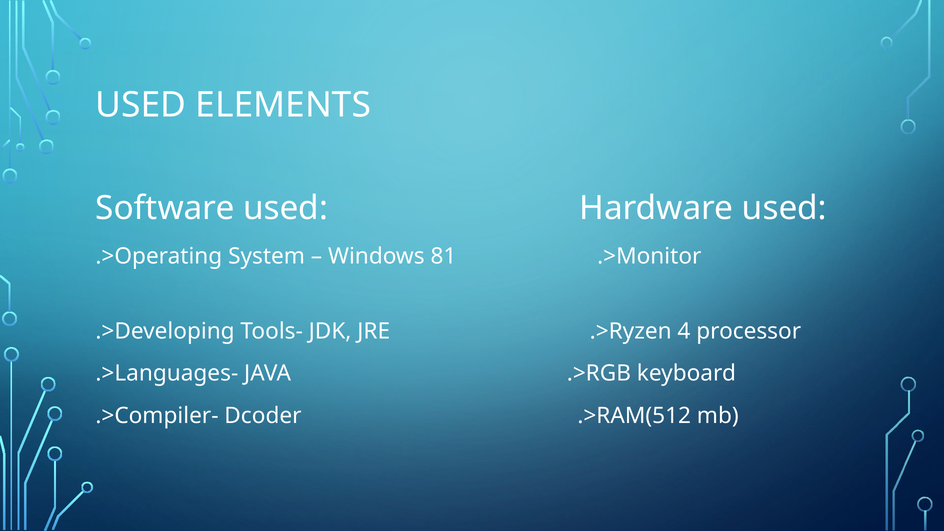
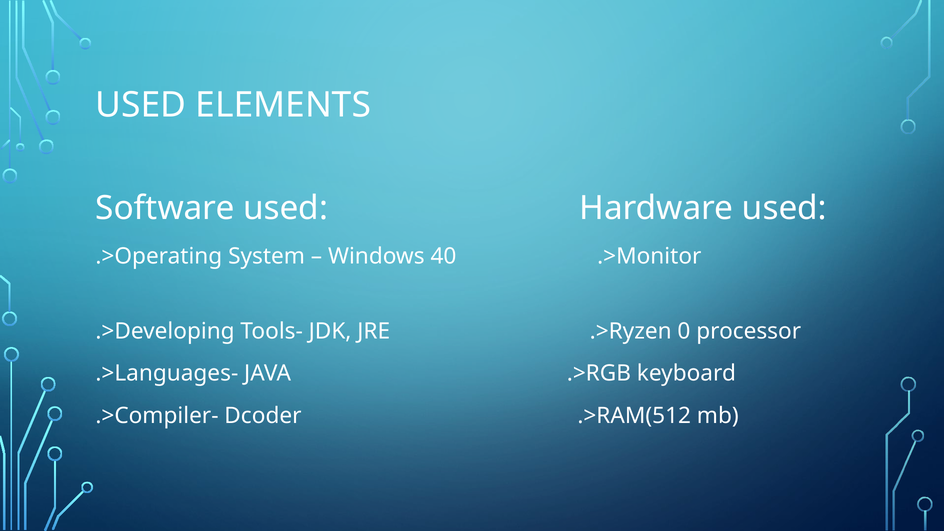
81: 81 -> 40 (443, 256)
4: 4 -> 0 (684, 331)
